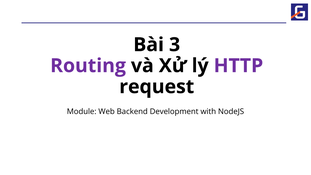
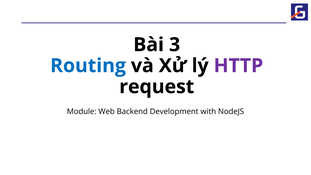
Routing colour: purple -> blue (88, 66)
